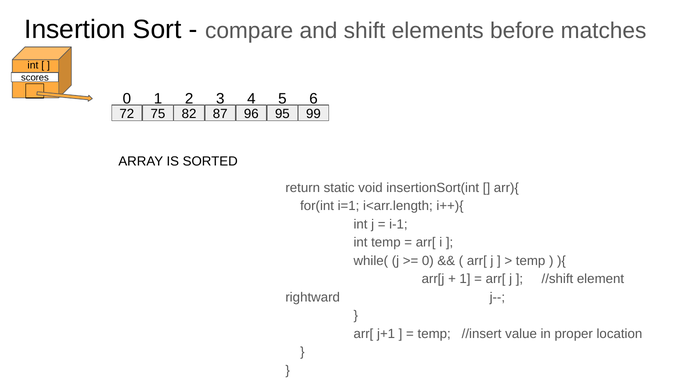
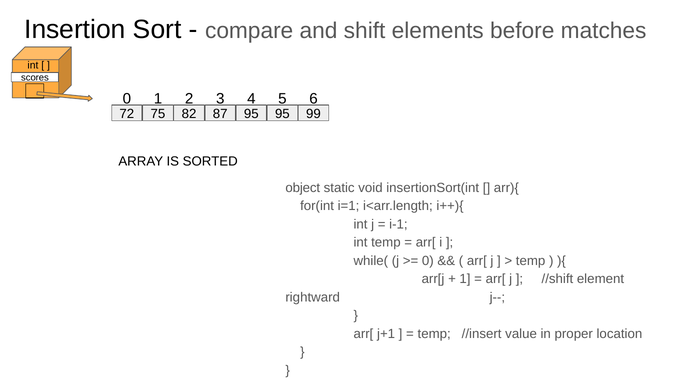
87 96: 96 -> 95 (251, 114)
return: return -> object (303, 188)
